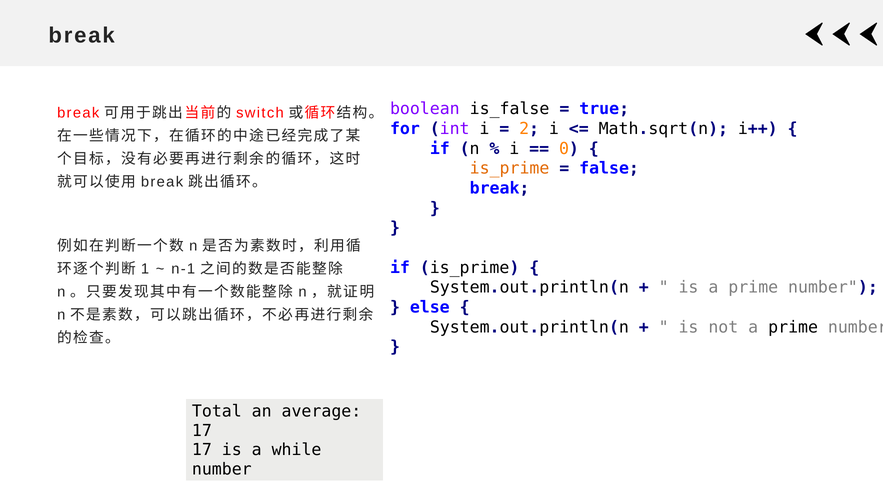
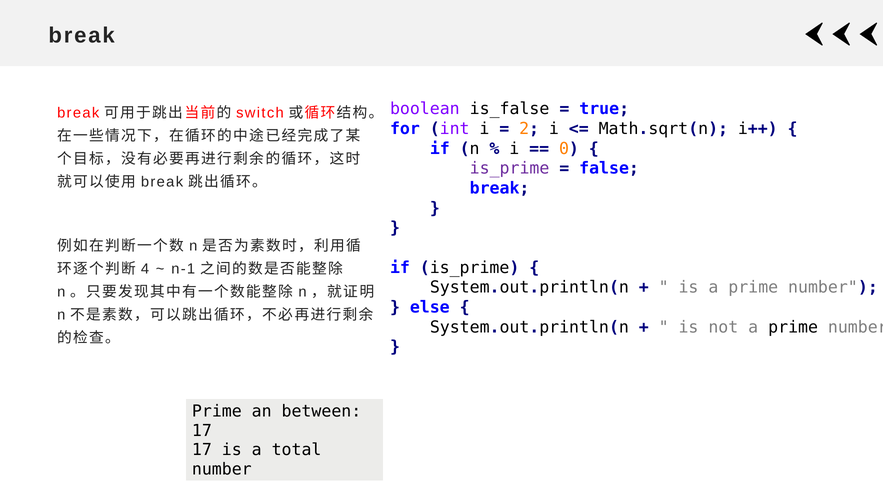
is_prime colour: orange -> purple (510, 169)
1: 1 -> 4 (145, 269)
Total: Total -> Prime (217, 412)
average: average -> between (321, 412)
while: while -> total (297, 451)
